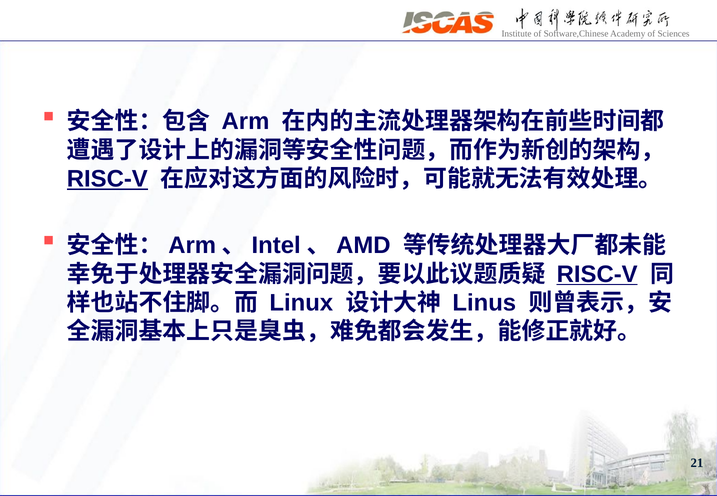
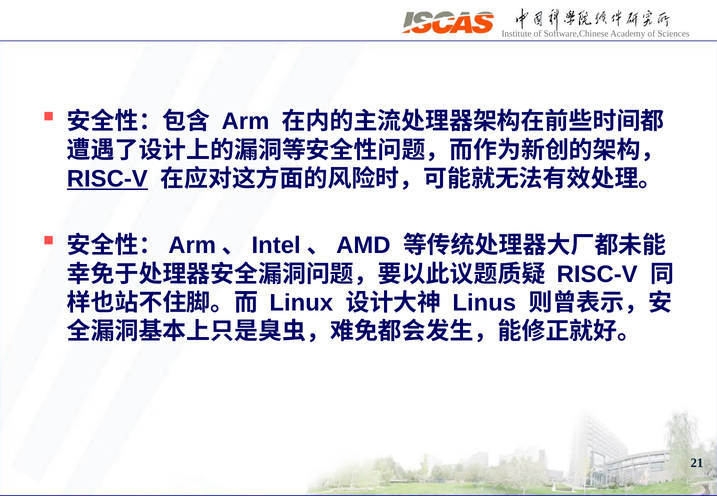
RISC-V underline: present -> none (597, 274)
